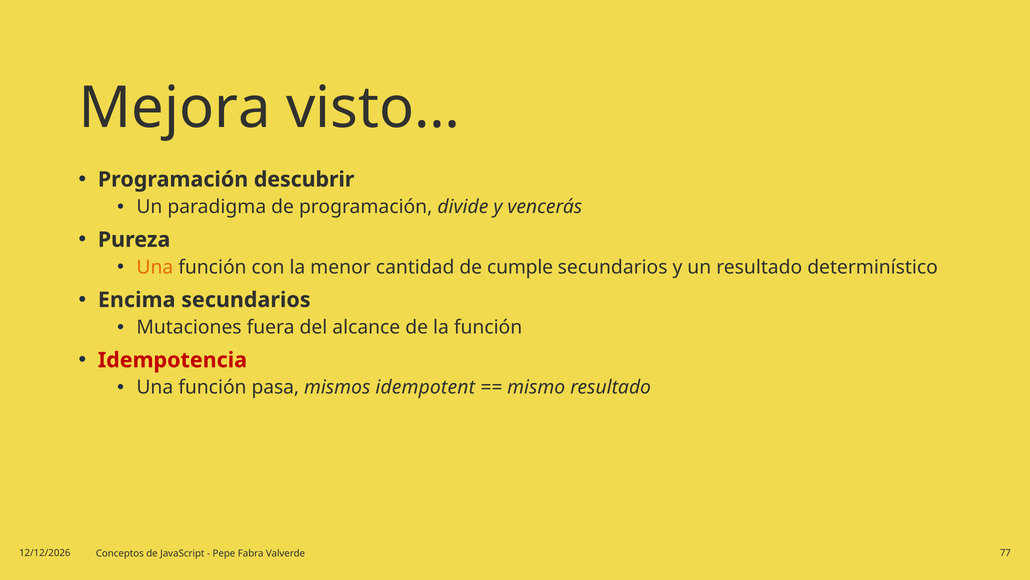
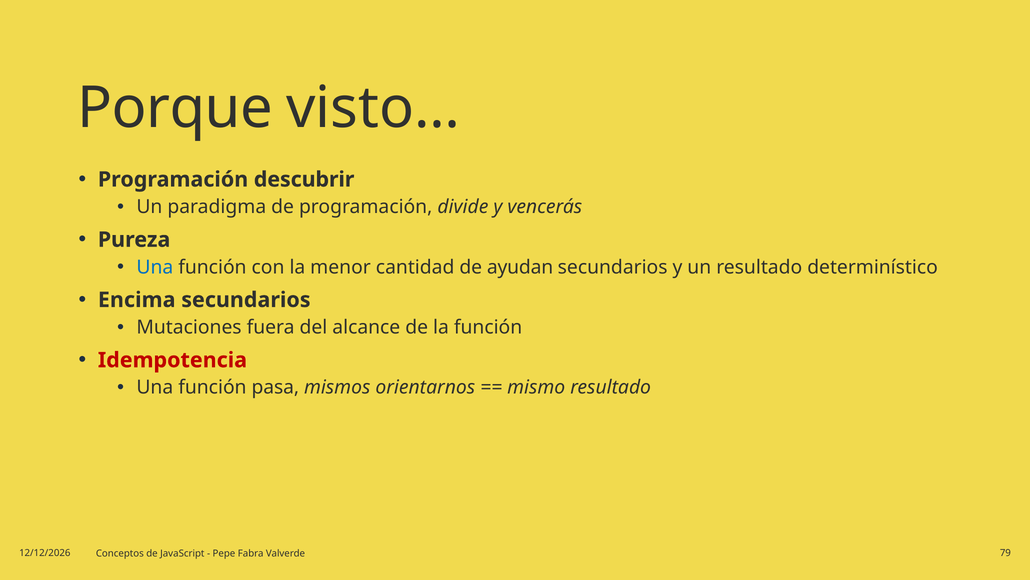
Mejora: Mejora -> Porque (175, 108)
Una colour: orange -> blue (155, 267)
cumple: cumple -> ayudan (520, 267)
idempotent: idempotent -> orientarnos (425, 387)
77: 77 -> 79 (1005, 552)
